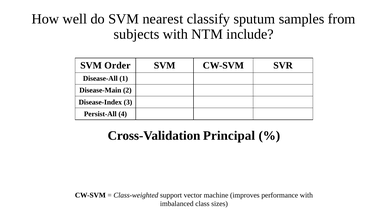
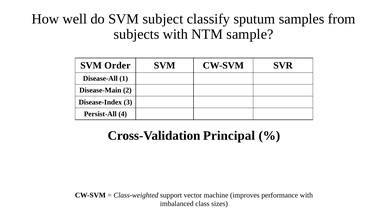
nearest: nearest -> subject (163, 19)
include: include -> sample (250, 34)
